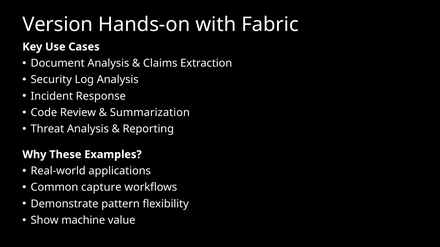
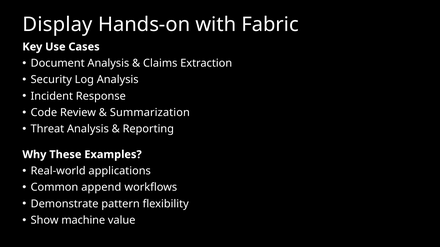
Version: Version -> Display (58, 25)
capture: capture -> append (101, 188)
